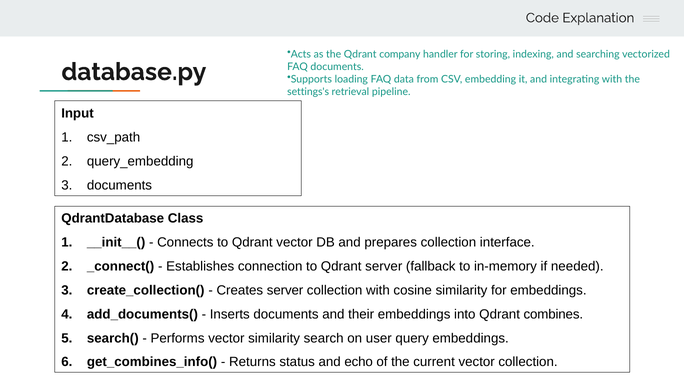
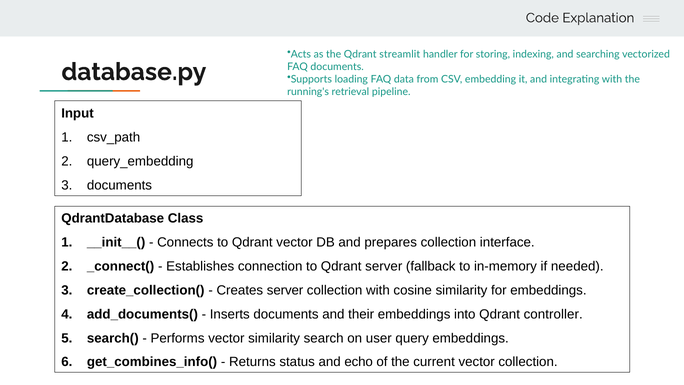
company: company -> streamlit (400, 54)
settings's: settings's -> running's (308, 92)
combines: combines -> controller (553, 314)
